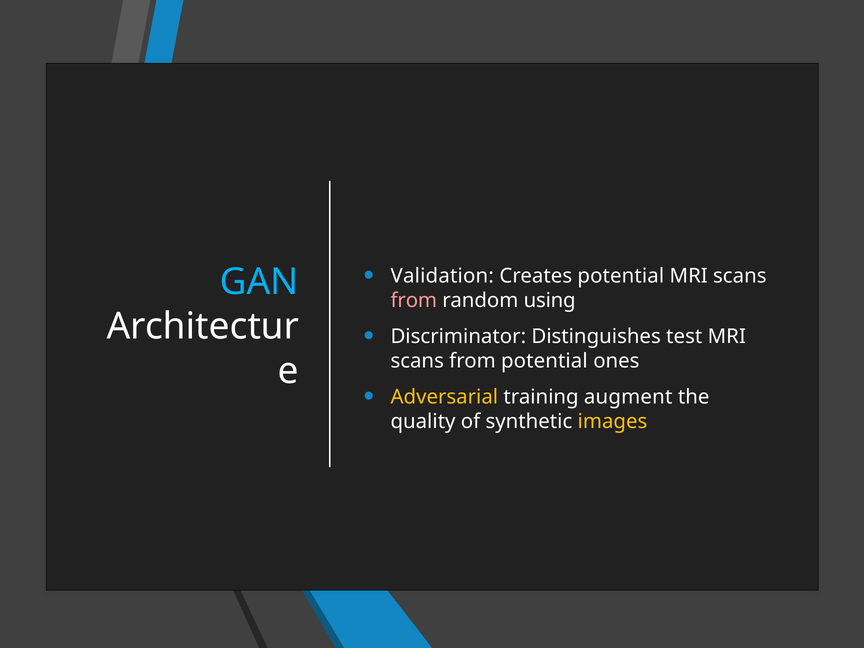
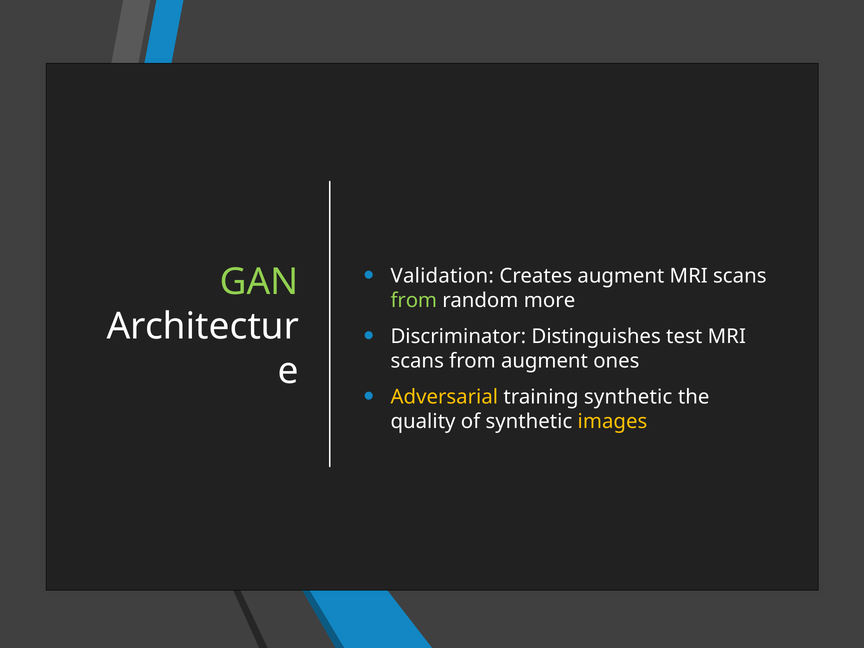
Creates potential: potential -> augment (621, 276)
GAN colour: light blue -> light green (259, 282)
from colour: pink -> light green (414, 301)
using: using -> more (550, 301)
from potential: potential -> augment (544, 361)
training augment: augment -> synthetic (628, 397)
